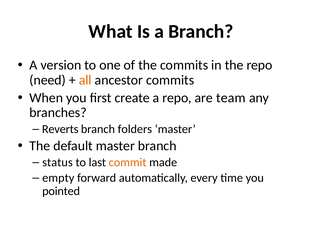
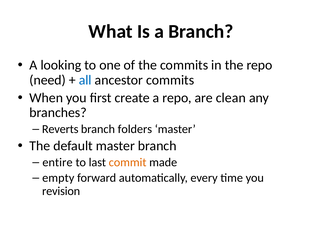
version: version -> looking (61, 65)
all colour: orange -> blue (85, 80)
team: team -> clean (231, 98)
status: status -> entire (57, 163)
pointed: pointed -> revision (61, 191)
